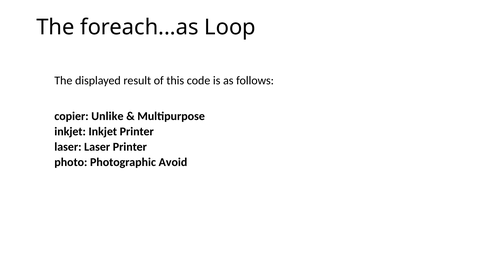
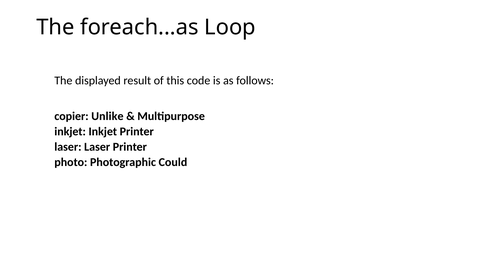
Avoid: Avoid -> Could (173, 162)
